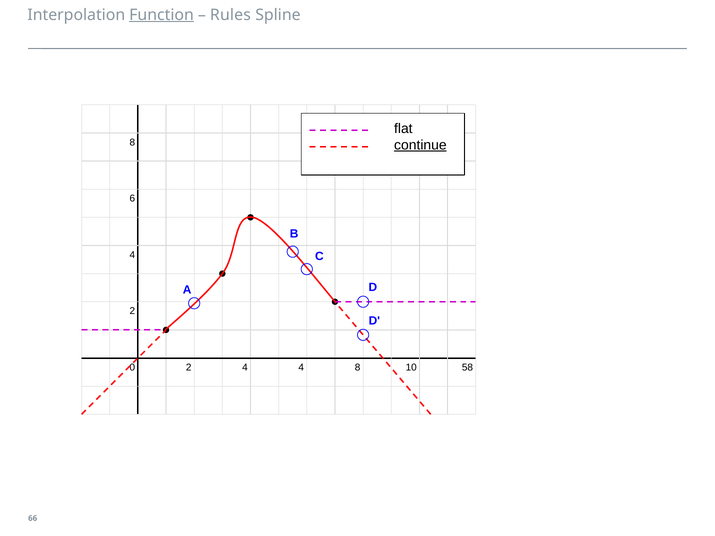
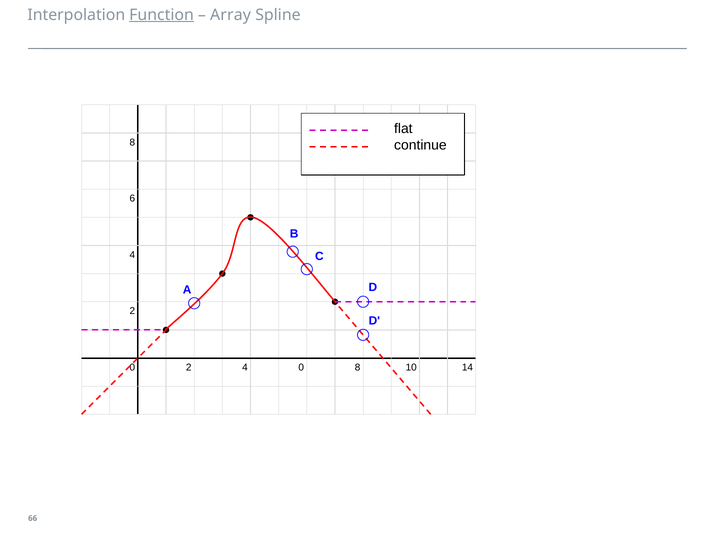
Rules: Rules -> Array (230, 15)
continue underline: present -> none (420, 145)
4 4: 4 -> 0 (301, 368)
58: 58 -> 14 (467, 368)
